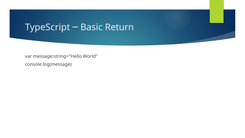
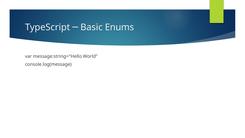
Return: Return -> Enums (119, 27)
